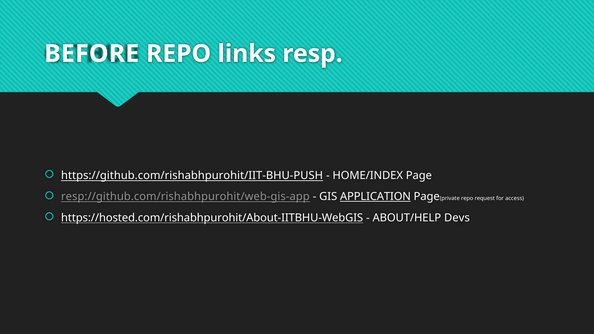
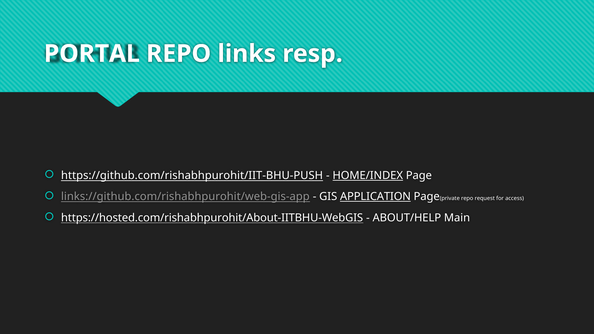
BEFORE: BEFORE -> PORTAL (92, 54)
HOME/INDEX underline: none -> present (368, 176)
resp://github.com/rishabhpurohit/web-gis-app: resp://github.com/rishabhpurohit/web-gis-app -> links://github.com/rishabhpurohit/web-gis-app (185, 197)
Devs: Devs -> Main (457, 218)
